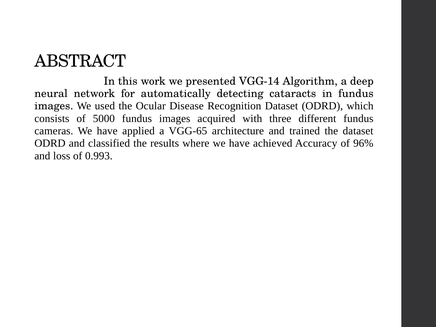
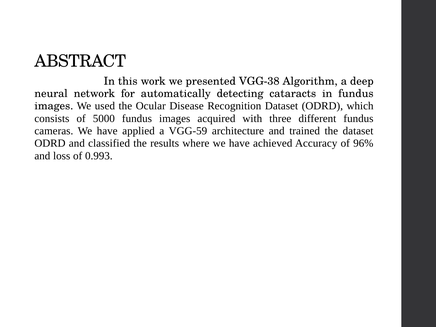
VGG-14: VGG-14 -> VGG-38 (259, 81)
VGG-65: VGG-65 -> VGG-59 (188, 131)
